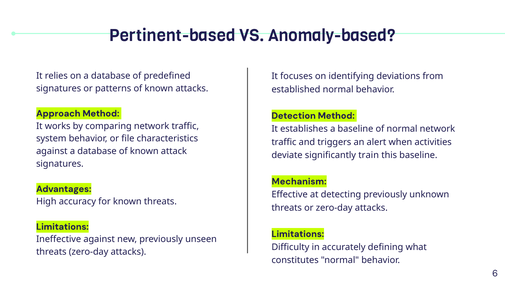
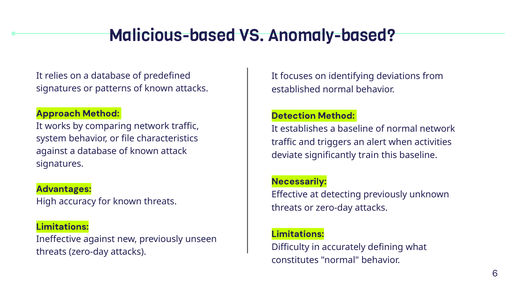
Pertinent-based: Pertinent-based -> Malicious-based (172, 36)
Mechanism: Mechanism -> Necessarily (299, 181)
